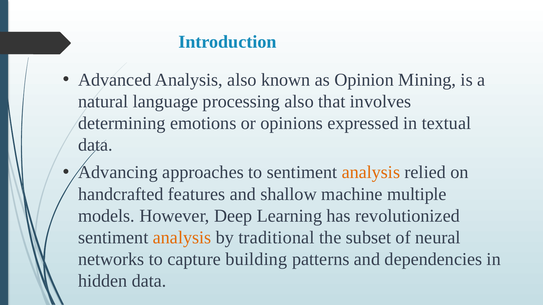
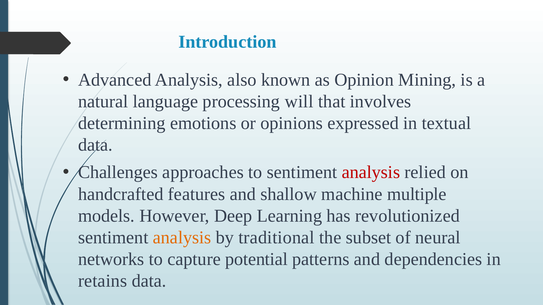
processing also: also -> will (299, 102)
Advancing: Advancing -> Challenges (118, 173)
analysis colour: orange -> red (371, 173)
building: building -> potential (257, 260)
hidden: hidden -> retains (103, 281)
